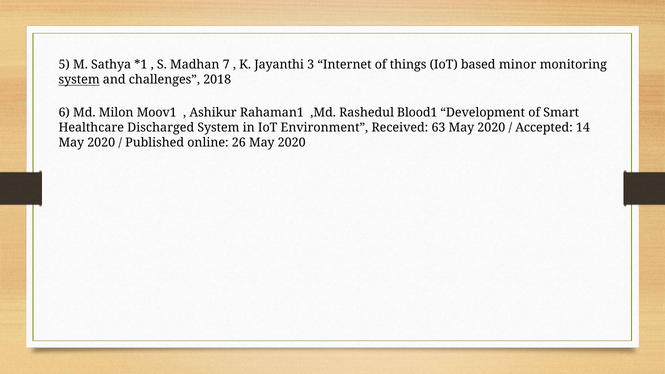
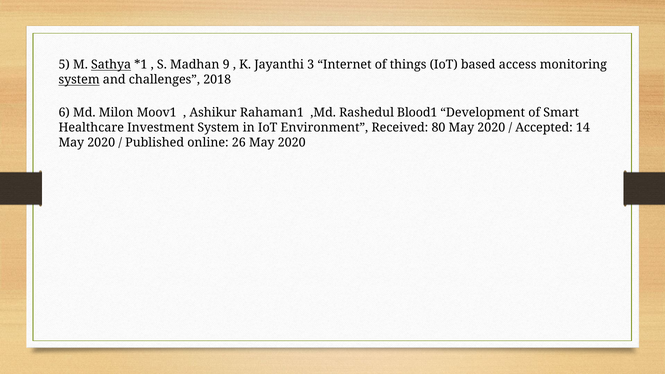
Sathya underline: none -> present (111, 65)
7: 7 -> 9 (226, 65)
minor: minor -> access (518, 65)
Discharged: Discharged -> Investment (161, 127)
63: 63 -> 80 (438, 127)
